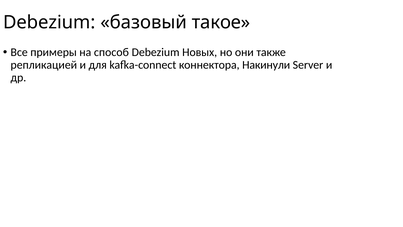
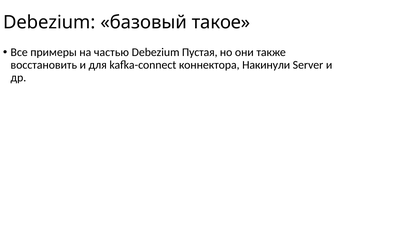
способ: способ -> частью (111, 52)
Новых: Новых -> Пустая (200, 52)
репликацией: репликацией -> восстановить (44, 65)
